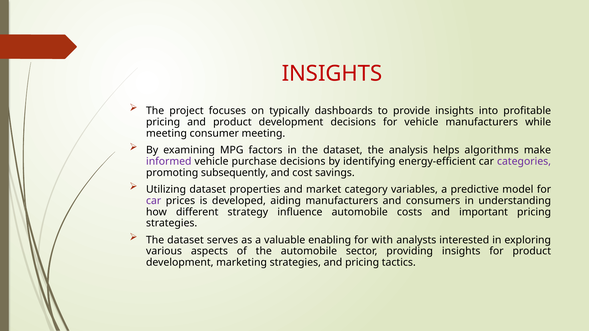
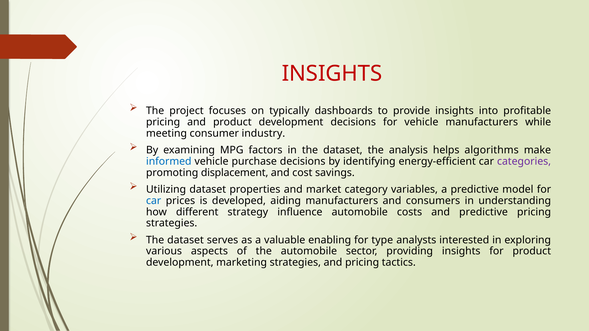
consumer meeting: meeting -> industry (263, 133)
informed colour: purple -> blue (169, 162)
subsequently: subsequently -> displacement (235, 173)
car colour: purple -> blue (154, 201)
and important: important -> predictive (483, 212)
with: with -> type (382, 240)
